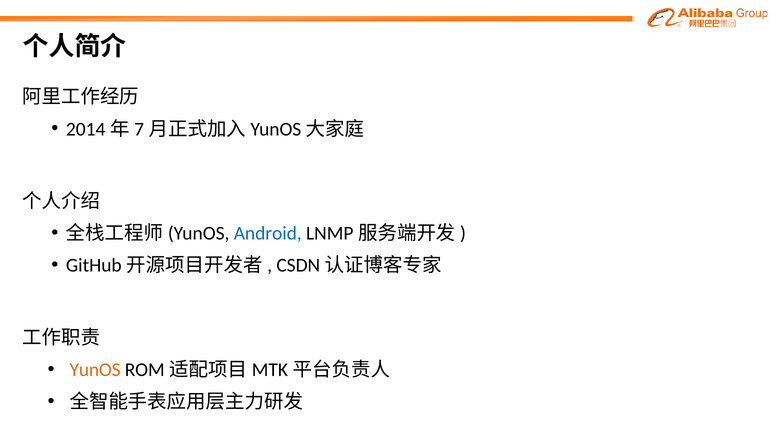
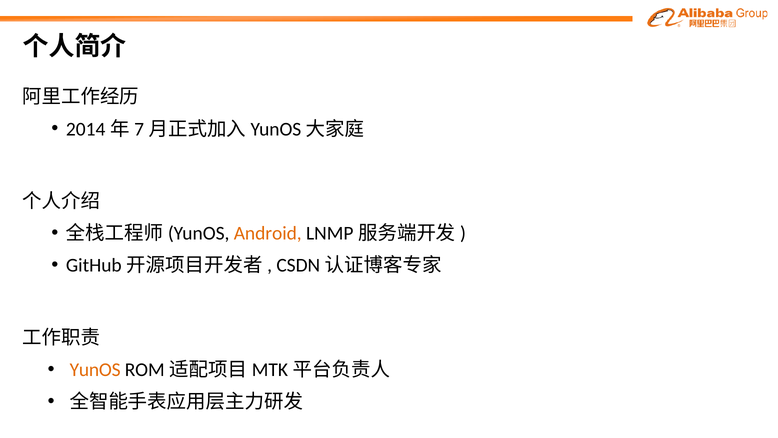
Android colour: blue -> orange (268, 233)
